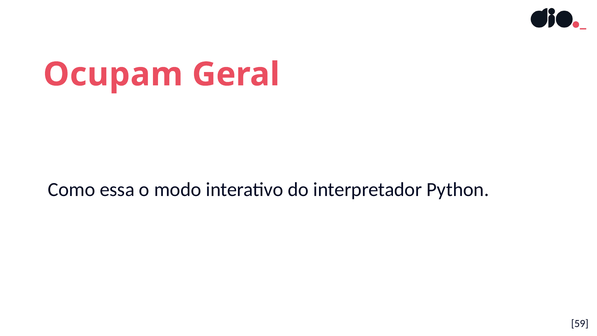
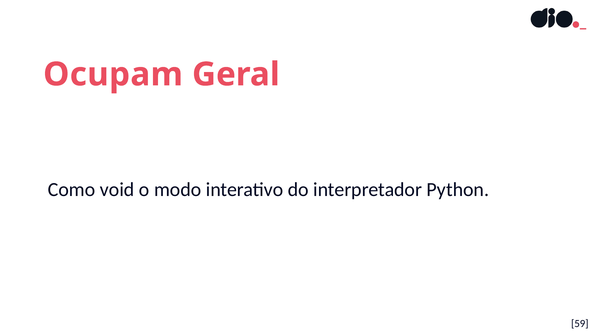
essa: essa -> void (117, 190)
